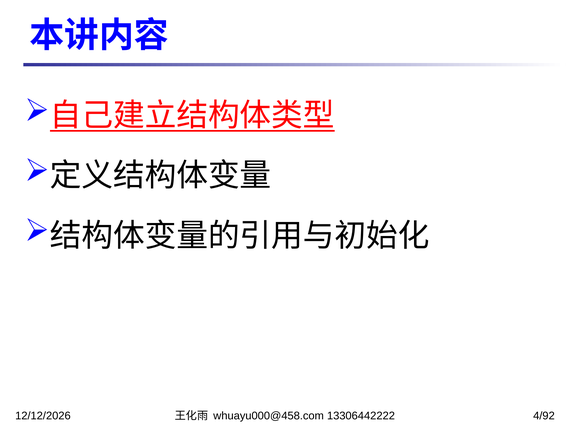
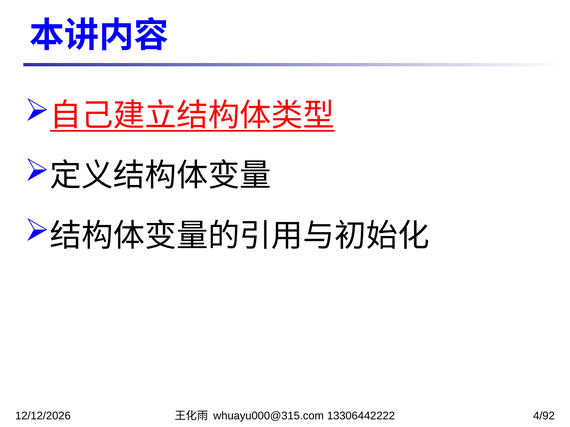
whuayu000@458.com: whuayu000@458.com -> whuayu000@315.com (269, 416)
